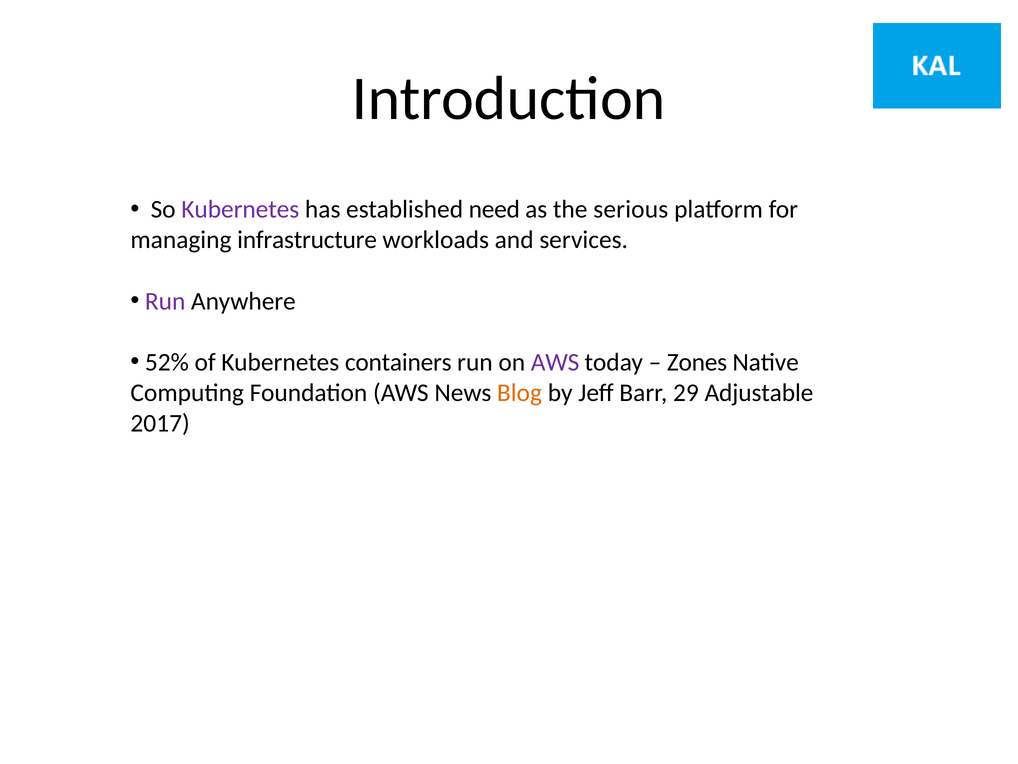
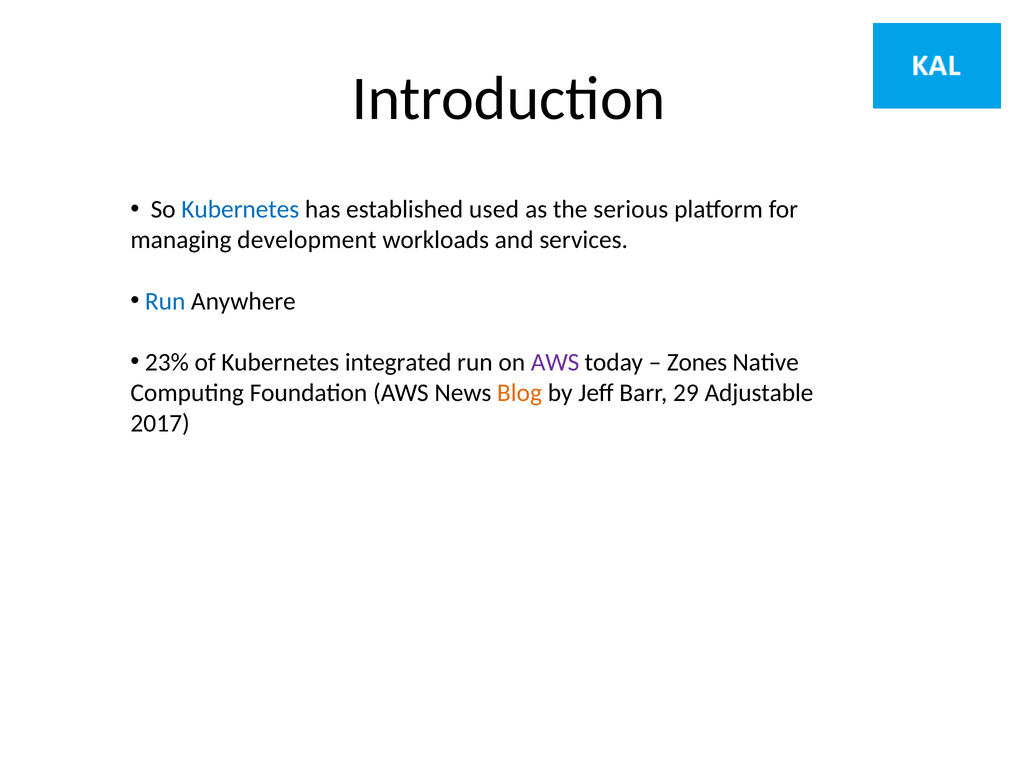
Kubernetes colour: purple -> blue (240, 209)
need: need -> used (494, 209)
infrastructure: infrastructure -> development (307, 240)
Run colour: purple -> blue (165, 301)
52%: 52% -> 23% (167, 362)
containers: containers -> integrated (398, 362)
